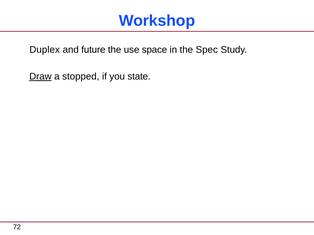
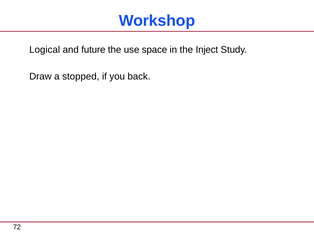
Duplex: Duplex -> Logical (45, 50)
Spec: Spec -> Inject (207, 50)
Draw underline: present -> none (40, 77)
state: state -> back (139, 77)
